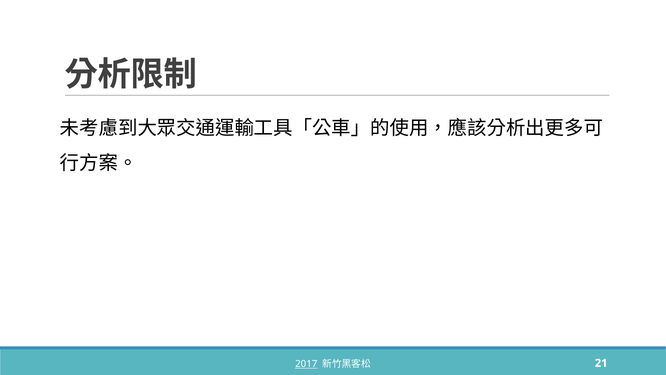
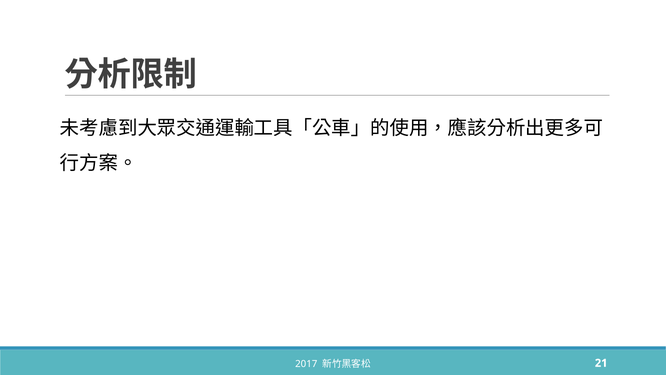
2017 underline: present -> none (306, 364)
